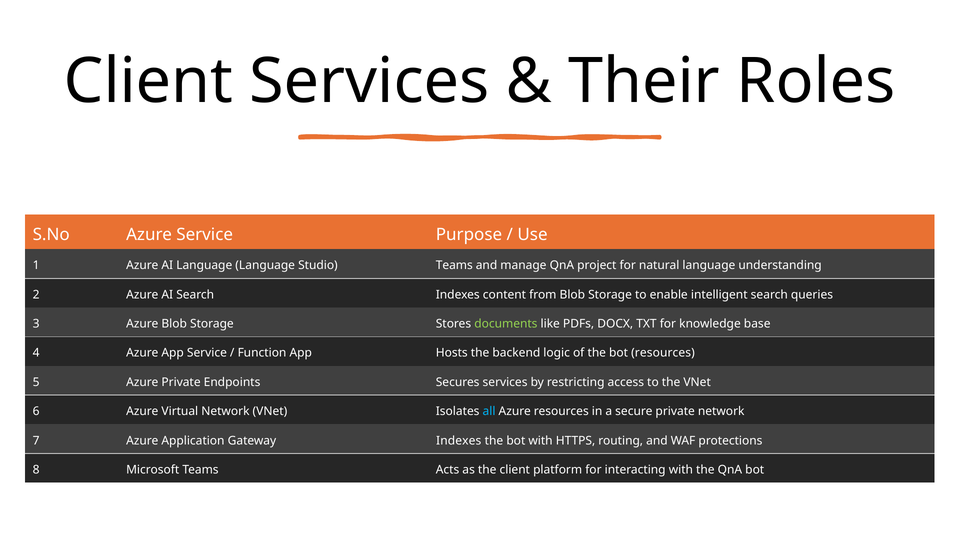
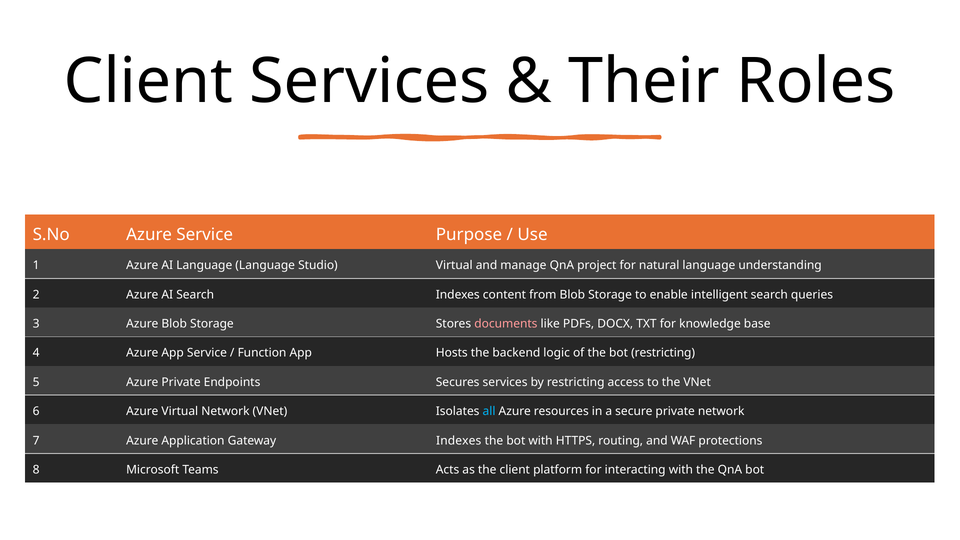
Studio Teams: Teams -> Virtual (454, 266)
documents colour: light green -> pink (506, 324)
bot resources: resources -> restricting (663, 353)
